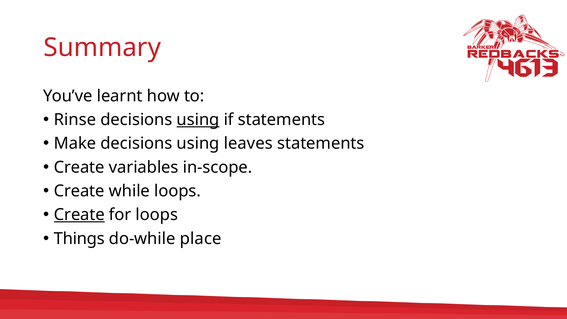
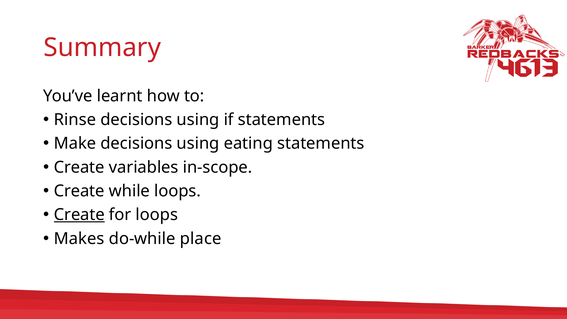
using underline: present -> none (198, 120)
leaves: leaves -> eating (248, 143)
Things: Things -> Makes (79, 239)
